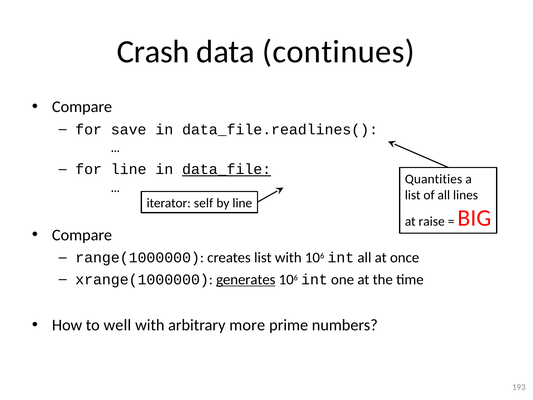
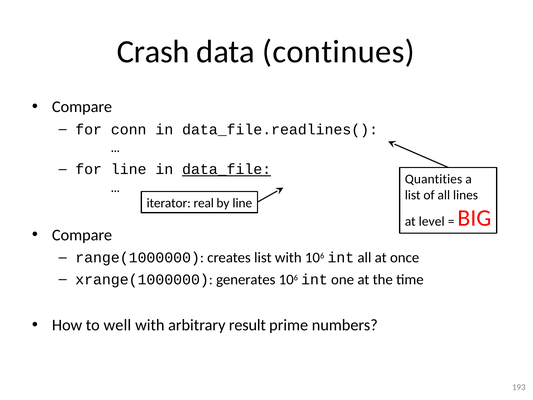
save: save -> conn (129, 130)
self: self -> real (204, 203)
raise: raise -> level (432, 221)
generates underline: present -> none (246, 279)
more: more -> result (247, 325)
